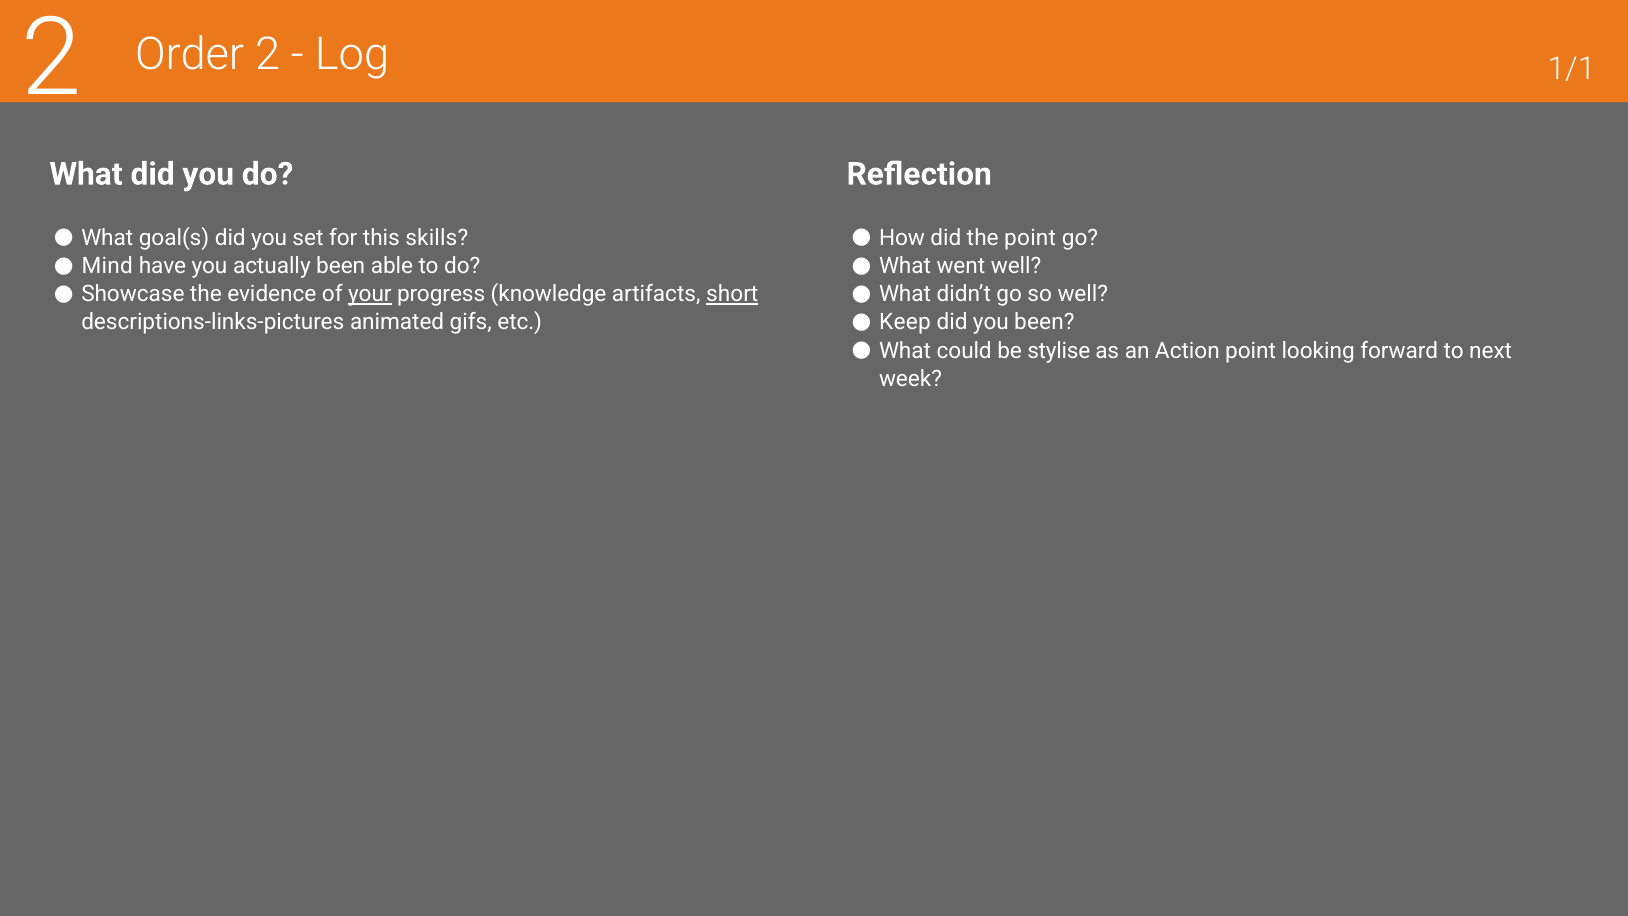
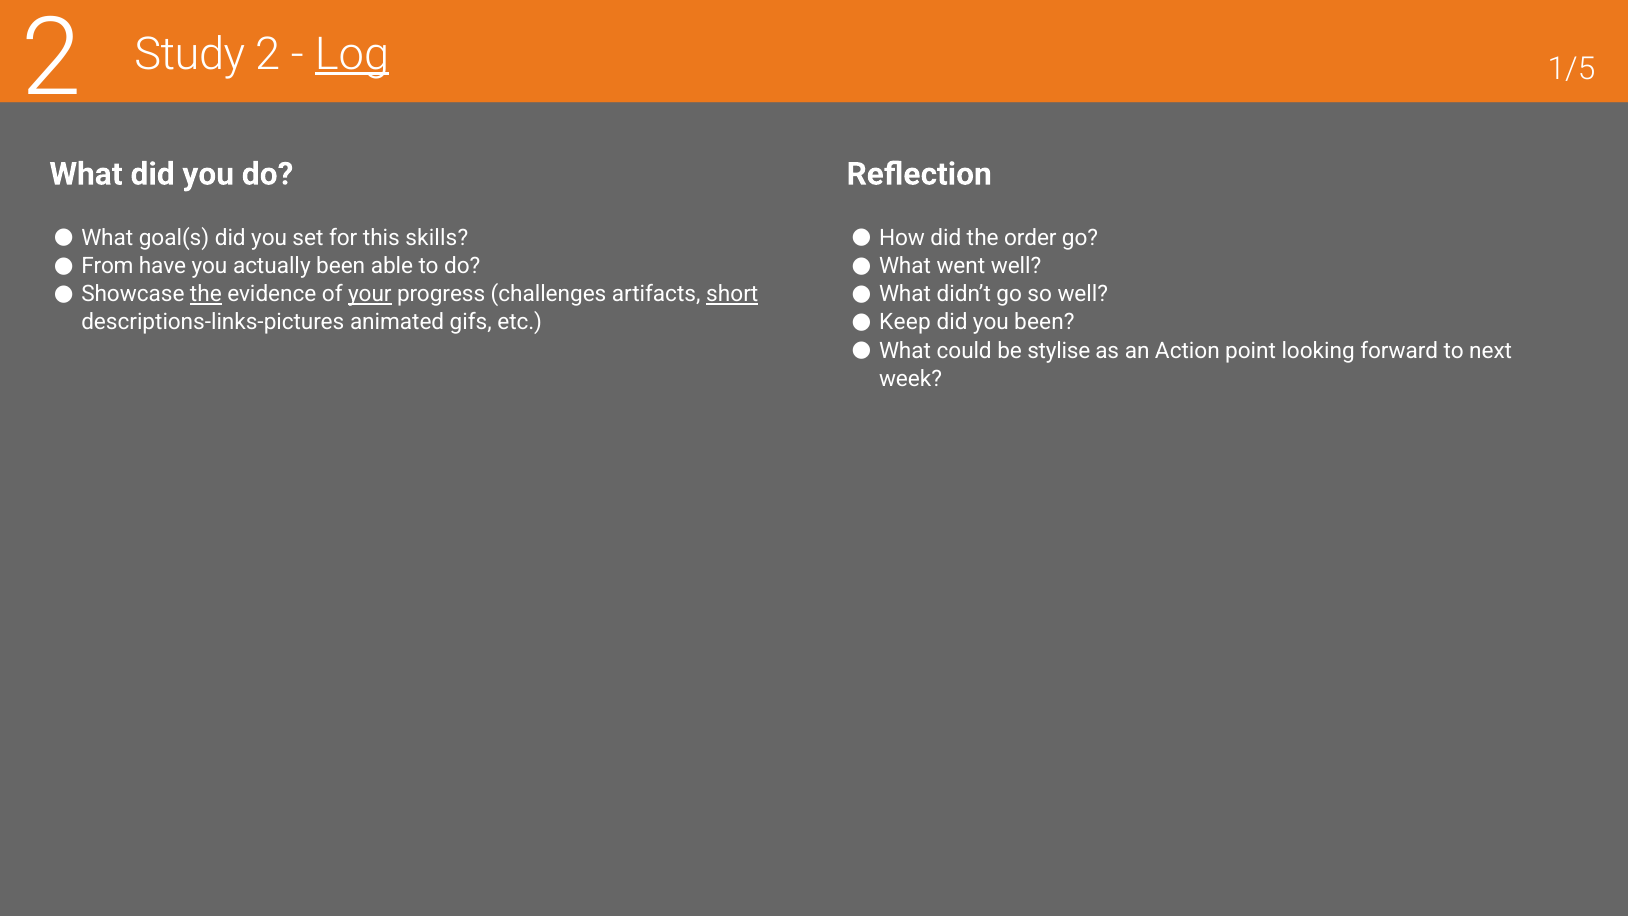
Order: Order -> Study (190, 54)
Log underline: none -> present (352, 54)
1/1: 1/1 -> 1/5 (1572, 69)
the point: point -> order (1030, 238)
Mind: Mind -> From (107, 266)
the underline: none -> present (206, 294)
knowledge: knowledge -> challenges (549, 294)
